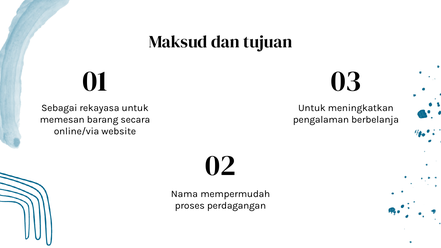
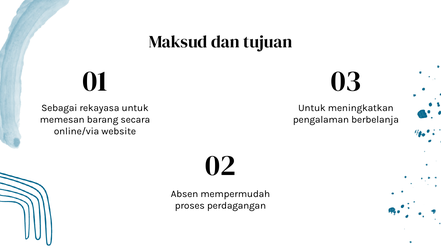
Nama: Nama -> Absen (184, 194)
